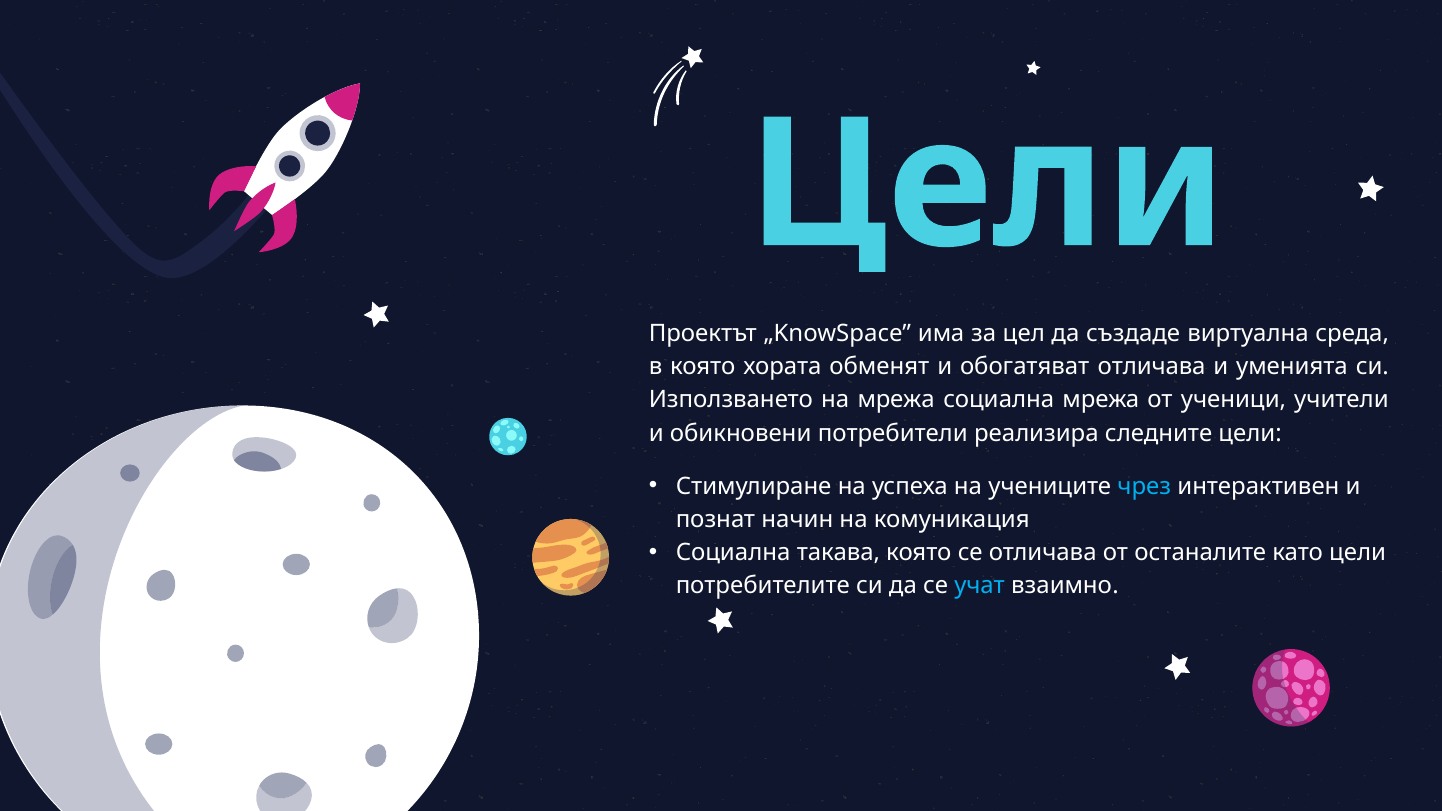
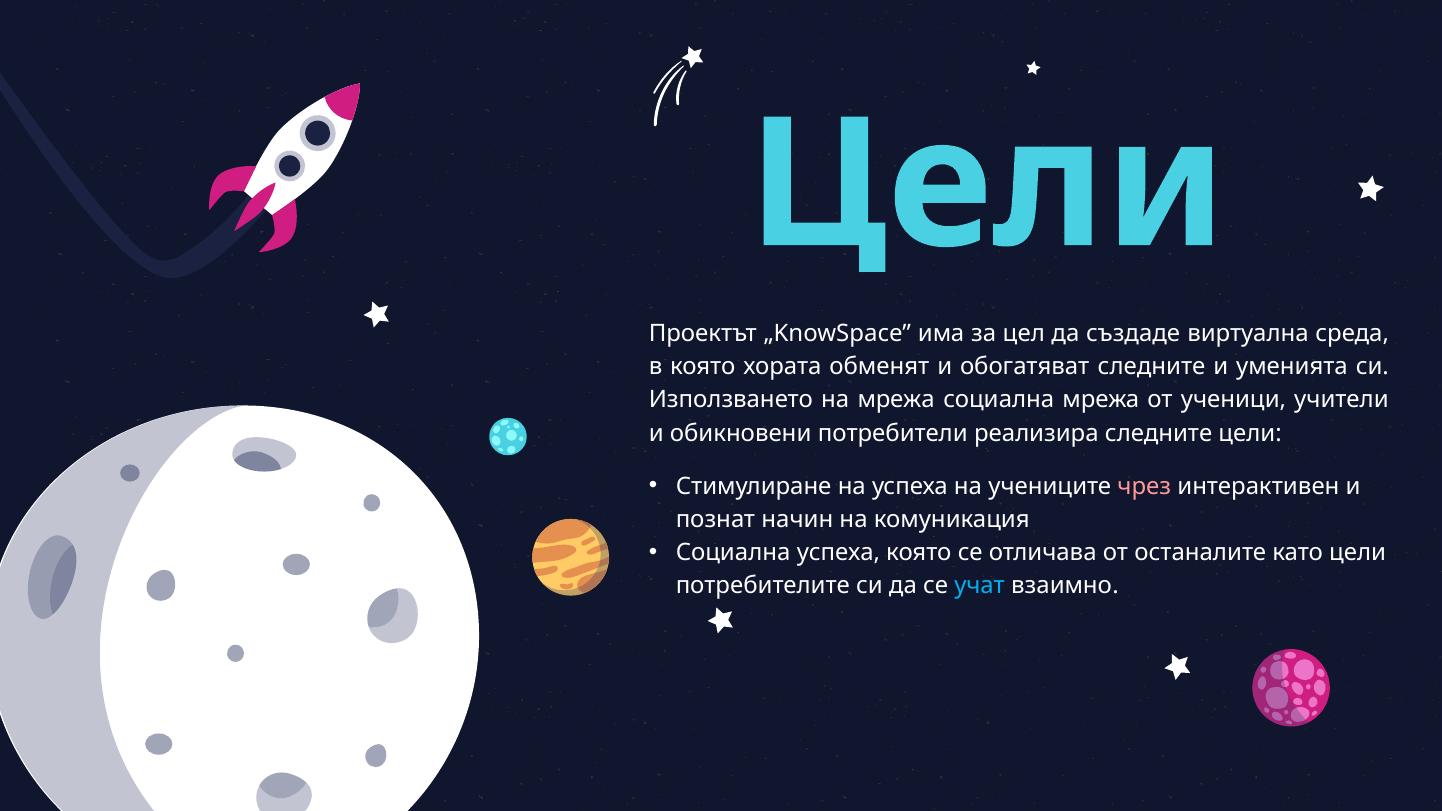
обогатяват отличава: отличава -> следните (1152, 367)
чрез colour: light blue -> pink (1144, 486)
Социална такава: такава -> успеха (838, 553)
